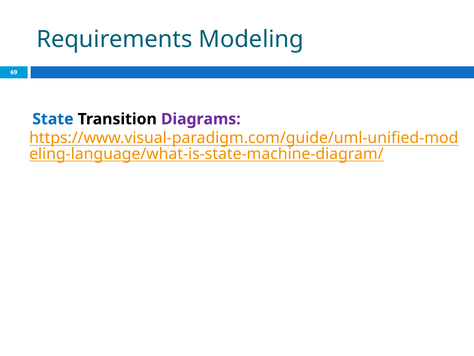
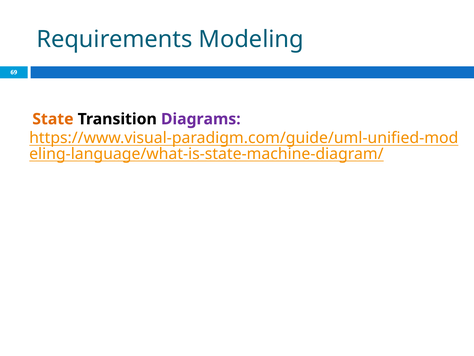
State colour: blue -> orange (53, 119)
